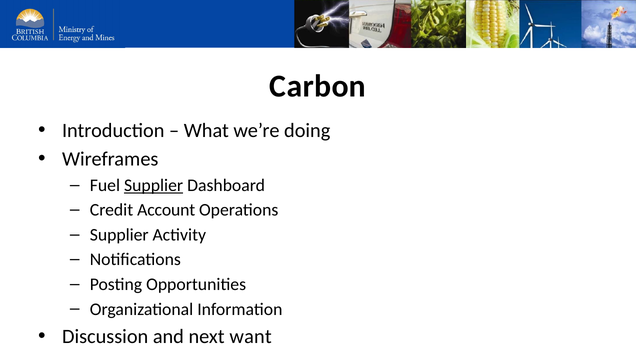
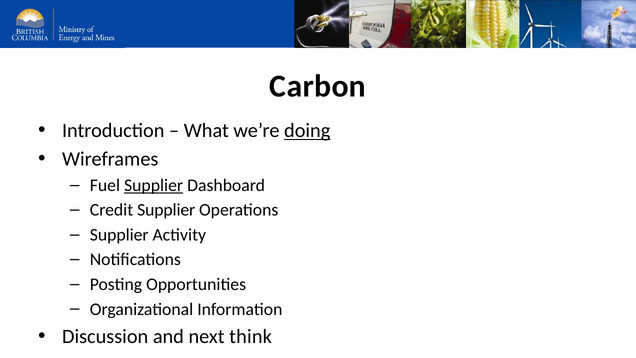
doing underline: none -> present (307, 131)
Credit Account: Account -> Supplier (166, 210)
want: want -> think (251, 336)
